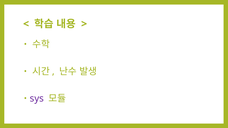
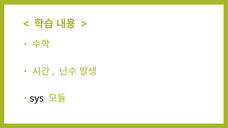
sys colour: purple -> black (37, 99)
